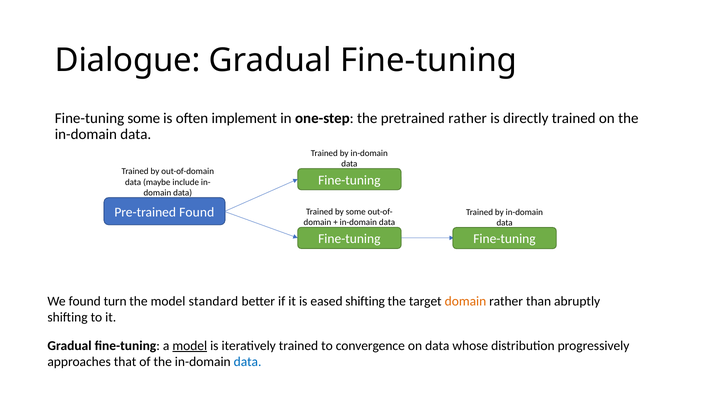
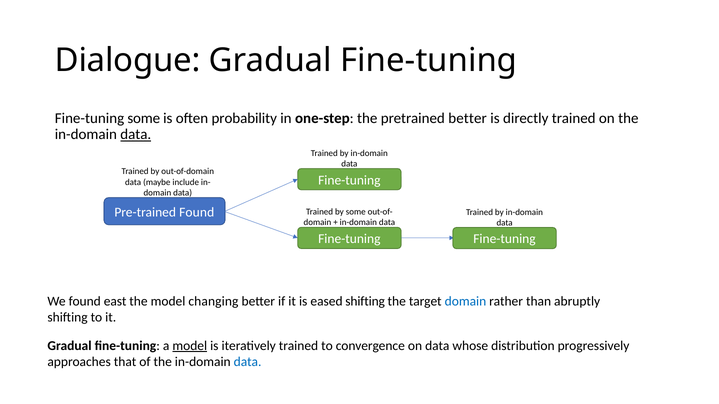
implement: implement -> probability (244, 118)
pretrained rather: rather -> better (468, 118)
data underline: none -> present (136, 135)
turn: turn -> east (115, 301)
standard: standard -> changing (213, 301)
domain colour: orange -> blue (465, 301)
